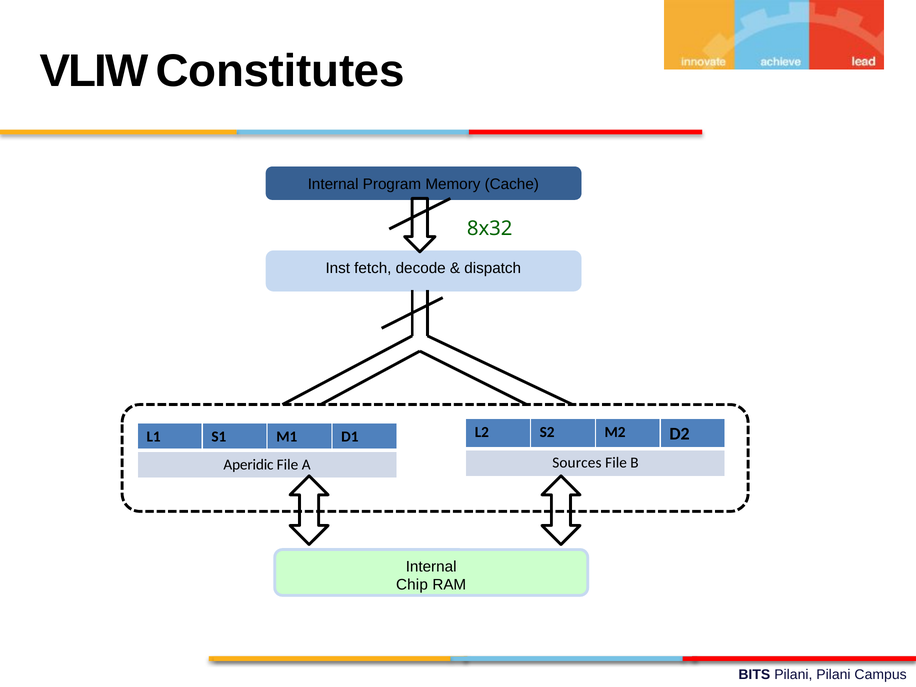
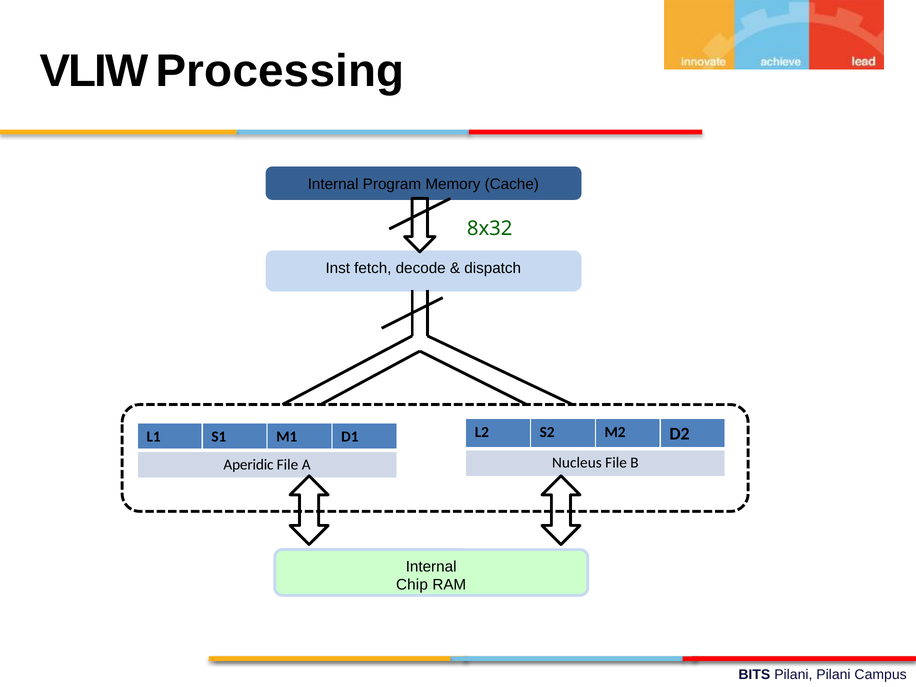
Constitutes: Constitutes -> Processing (280, 71)
Sources: Sources -> Nucleus (577, 463)
